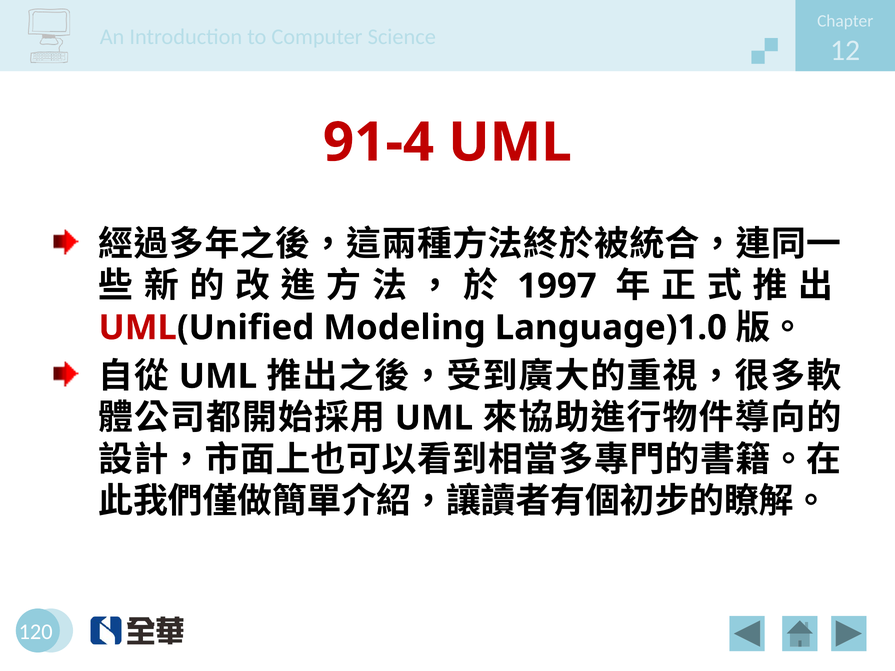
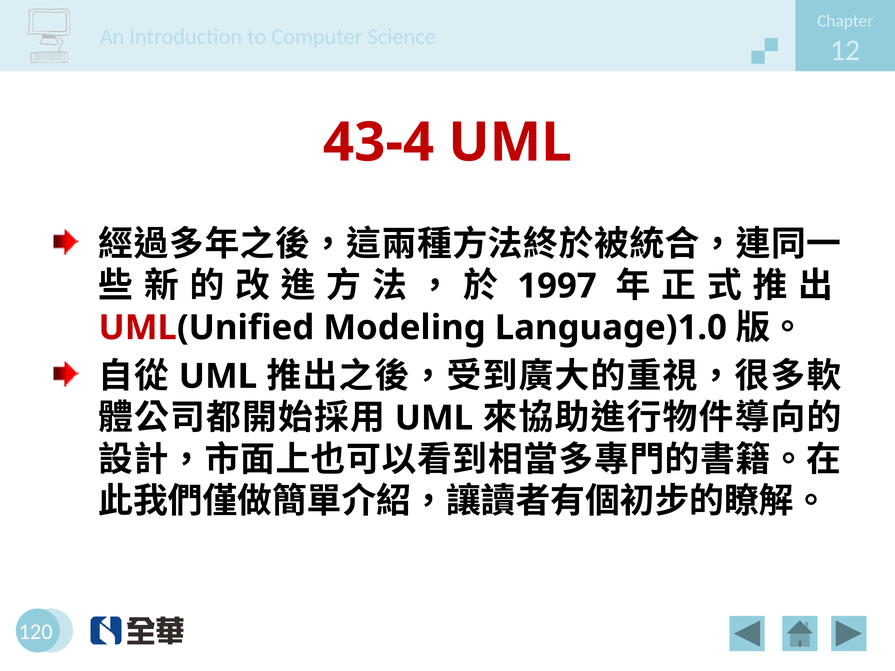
91-4: 91-4 -> 43-4 (379, 143)
